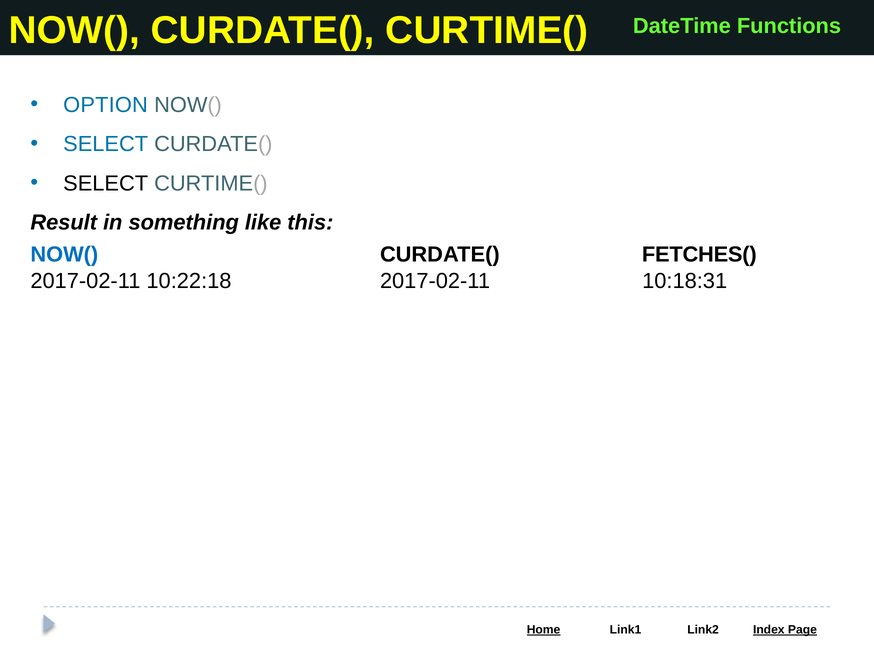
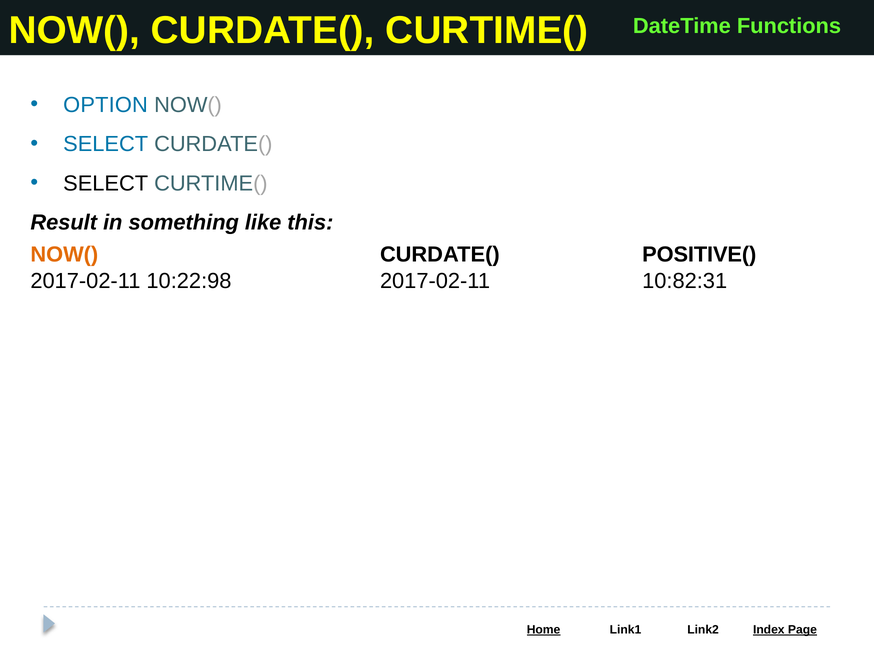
NOW( colour: blue -> orange (64, 255)
FETCHES(: FETCHES( -> POSITIVE( (699, 255)
10:22:18: 10:22:18 -> 10:22:98 (189, 281)
10:18:31: 10:18:31 -> 10:82:31 (685, 281)
